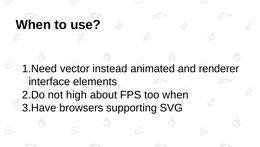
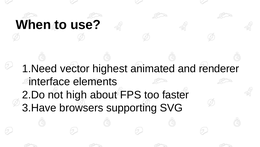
instead: instead -> highest (110, 68)
too when: when -> faster (176, 94)
